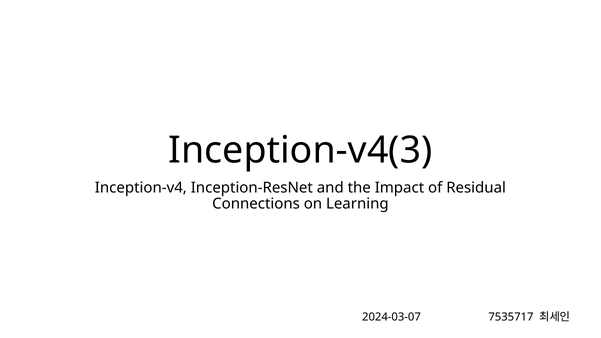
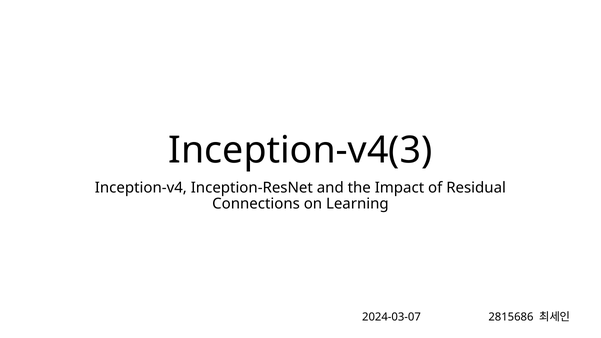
7535717: 7535717 -> 2815686 (511, 317)
